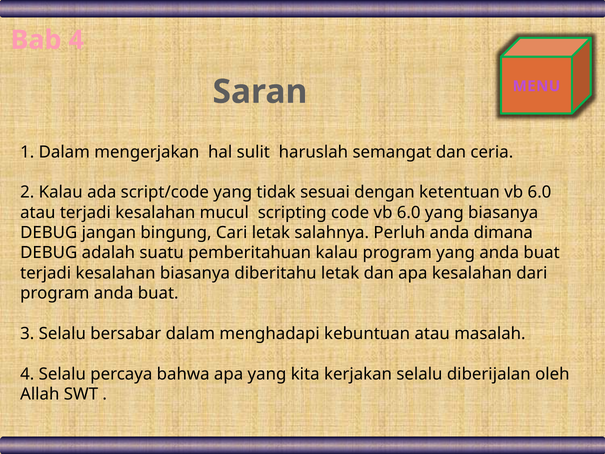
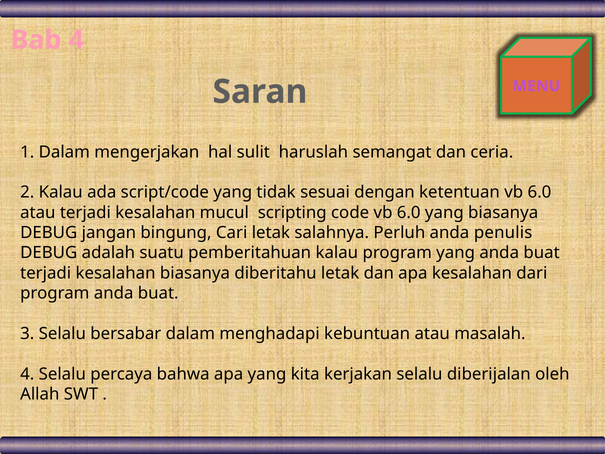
dimana: dimana -> penulis (503, 233)
